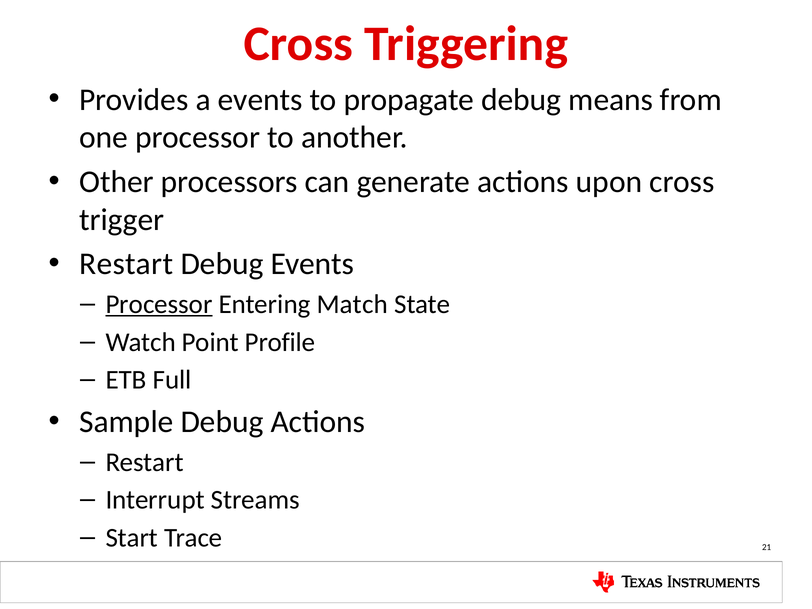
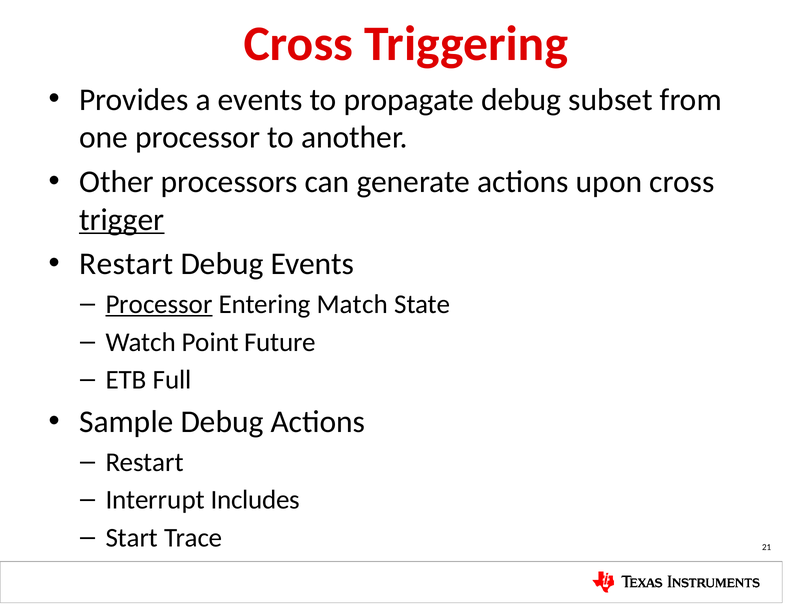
means: means -> subset (611, 100)
trigger underline: none -> present (122, 220)
Profile: Profile -> Future (280, 342)
Streams: Streams -> Includes (255, 500)
